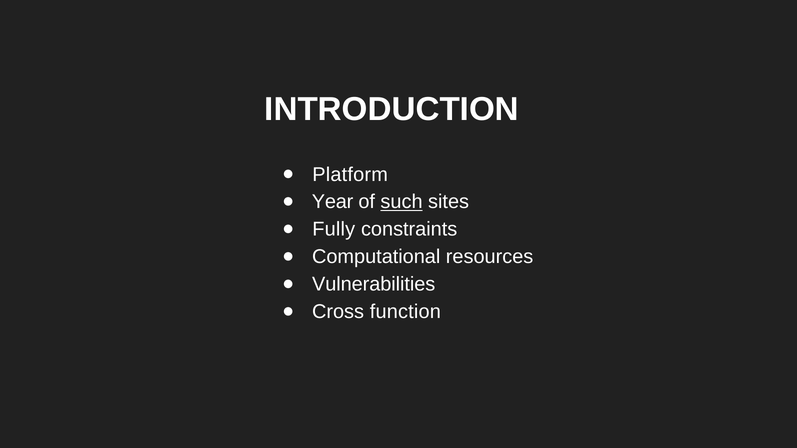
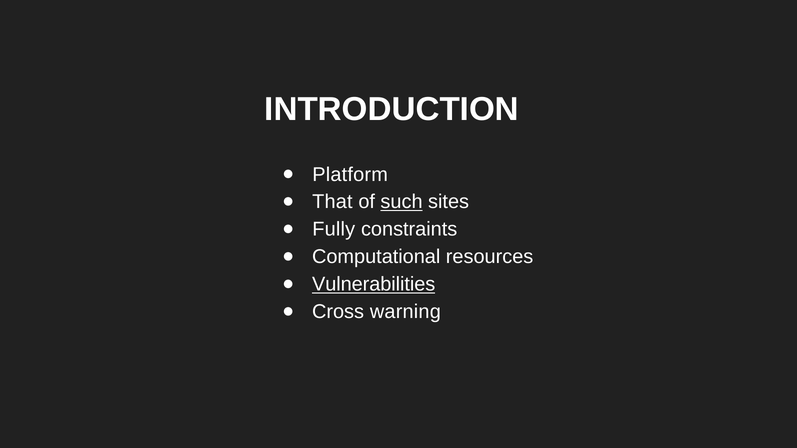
Year: Year -> That (332, 202)
Vulnerabilities underline: none -> present (374, 285)
function: function -> warning (405, 312)
